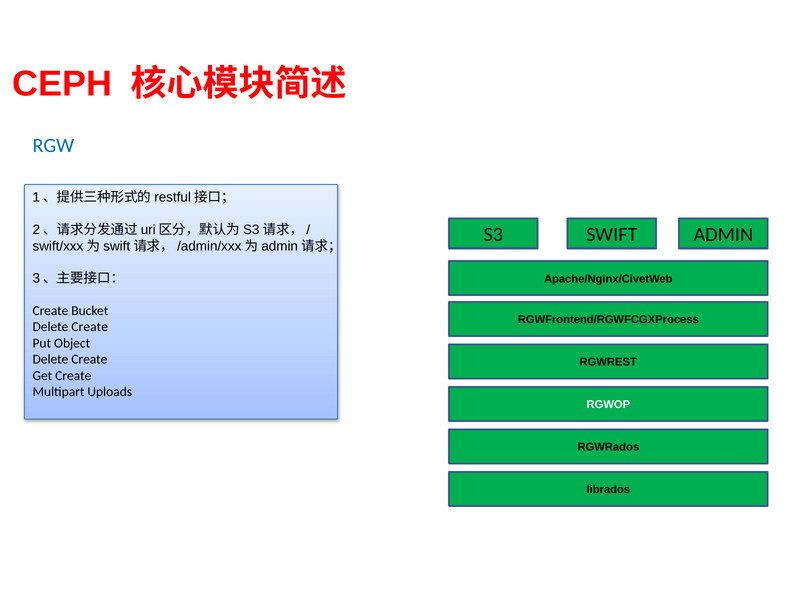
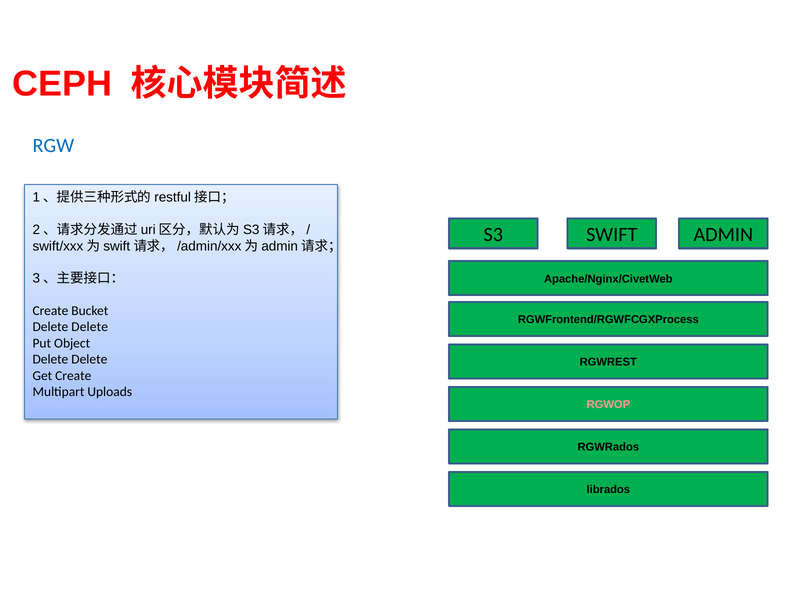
Create: Create -> Delete (90, 327)
Create: Create -> Delete (89, 359)
RGWOP colour: white -> pink (608, 405)
